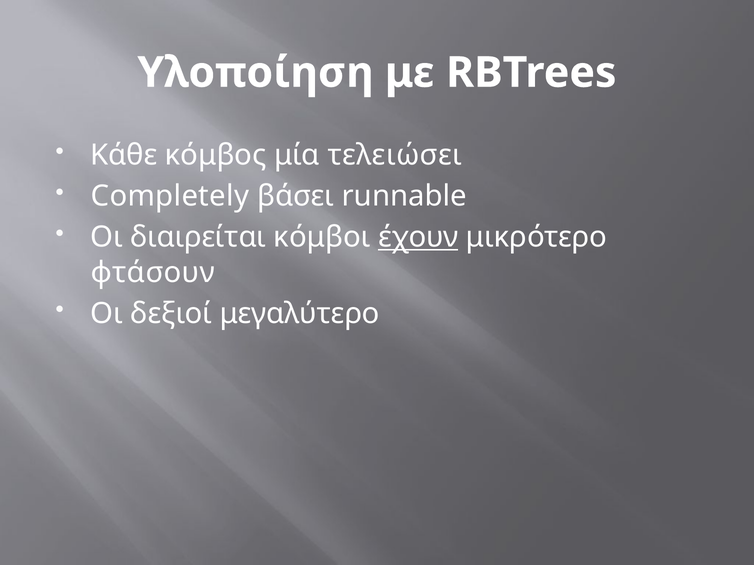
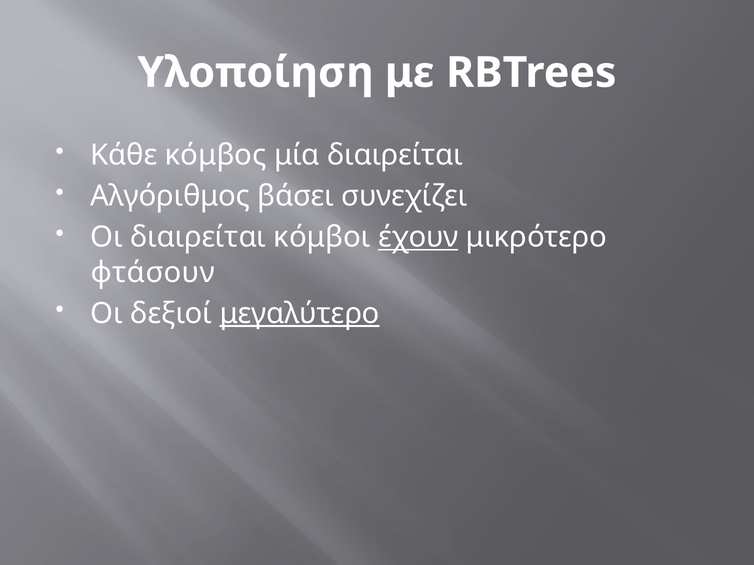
μία τελειώσει: τελειώσει -> διαιρείται (395, 155)
Completely: Completely -> Αλγόριθμος (170, 196)
runnable: runnable -> συνεχίζει (405, 196)
μεγαλύτερο underline: none -> present (300, 314)
